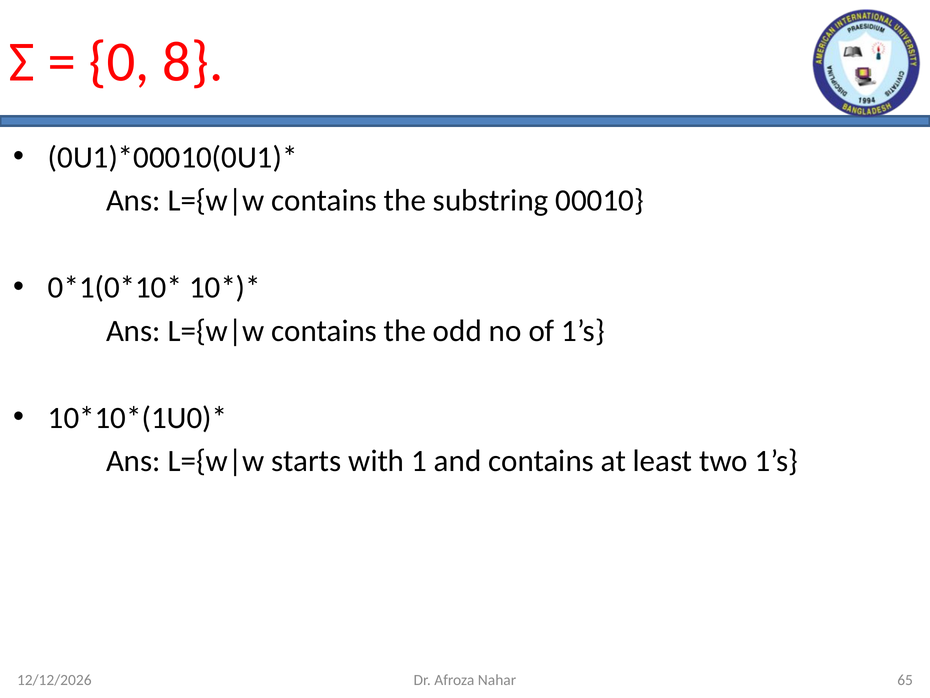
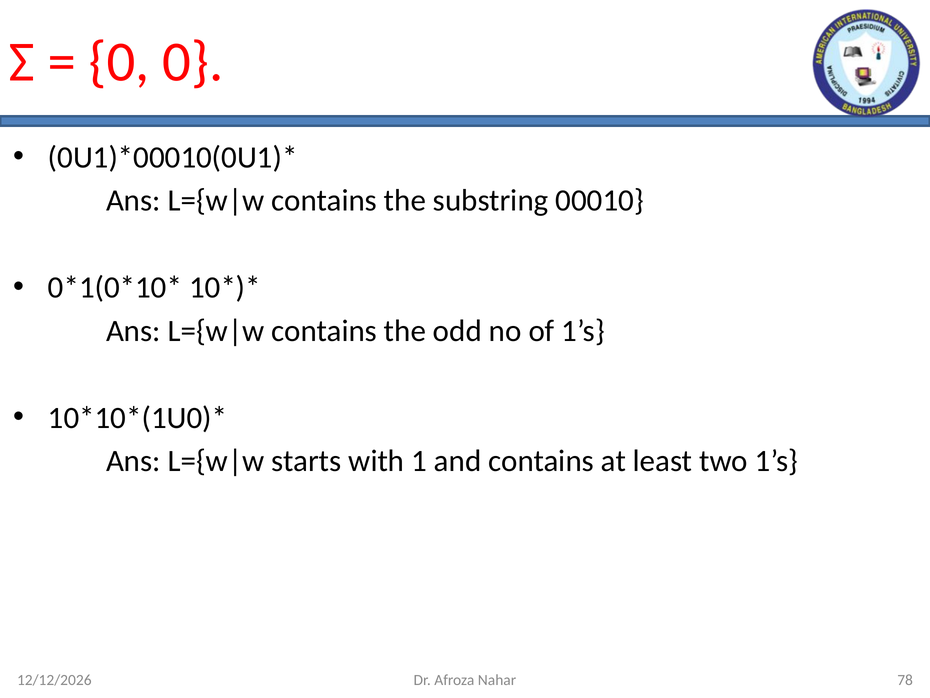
0 8: 8 -> 0 (193, 62)
65: 65 -> 78 (905, 680)
